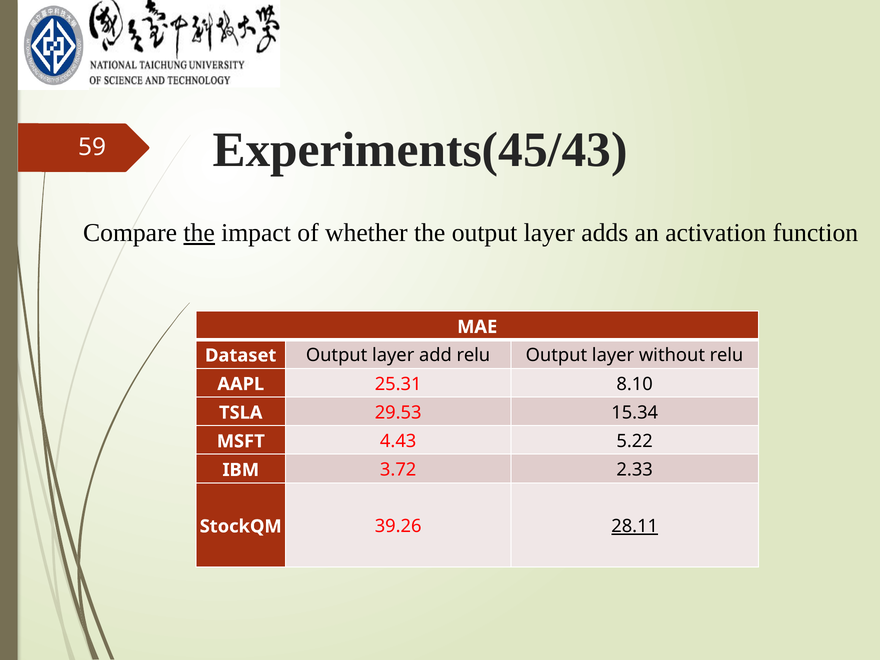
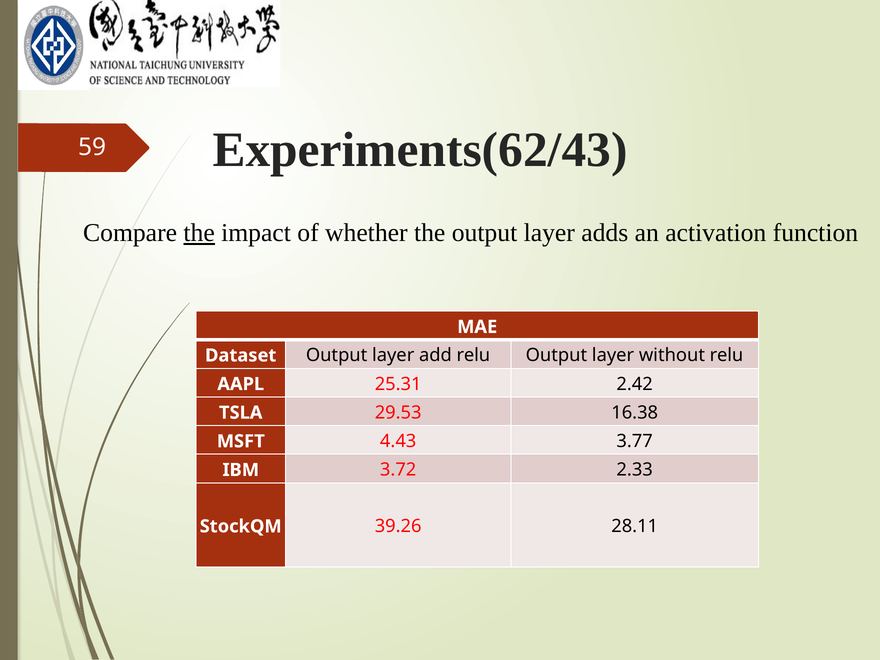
Experiments(45/43: Experiments(45/43 -> Experiments(62/43 (420, 150)
8.10: 8.10 -> 2.42 (635, 384)
15.34: 15.34 -> 16.38 (635, 413)
5.22: 5.22 -> 3.77 (635, 441)
28.11 underline: present -> none (635, 526)
